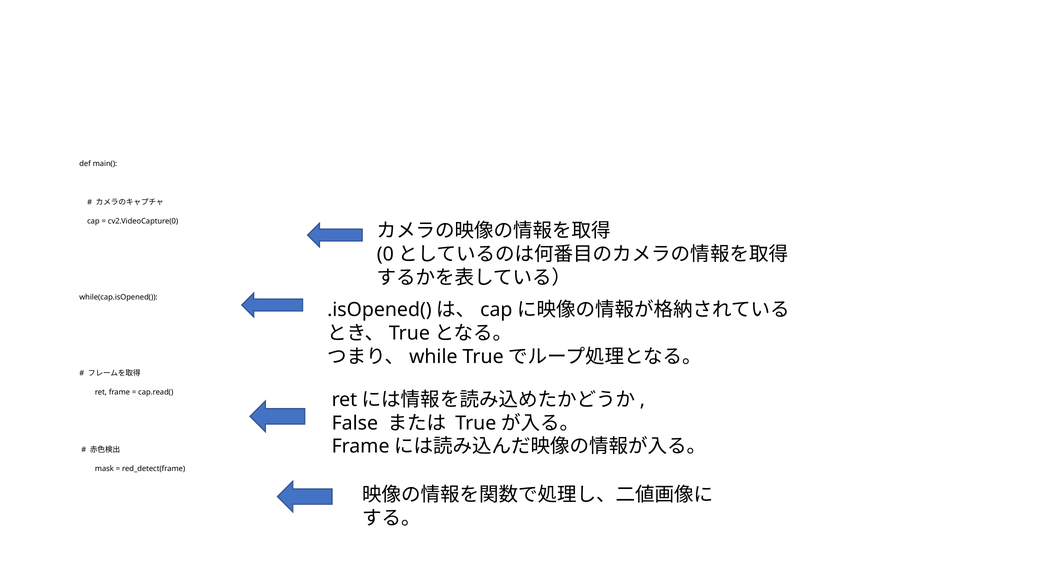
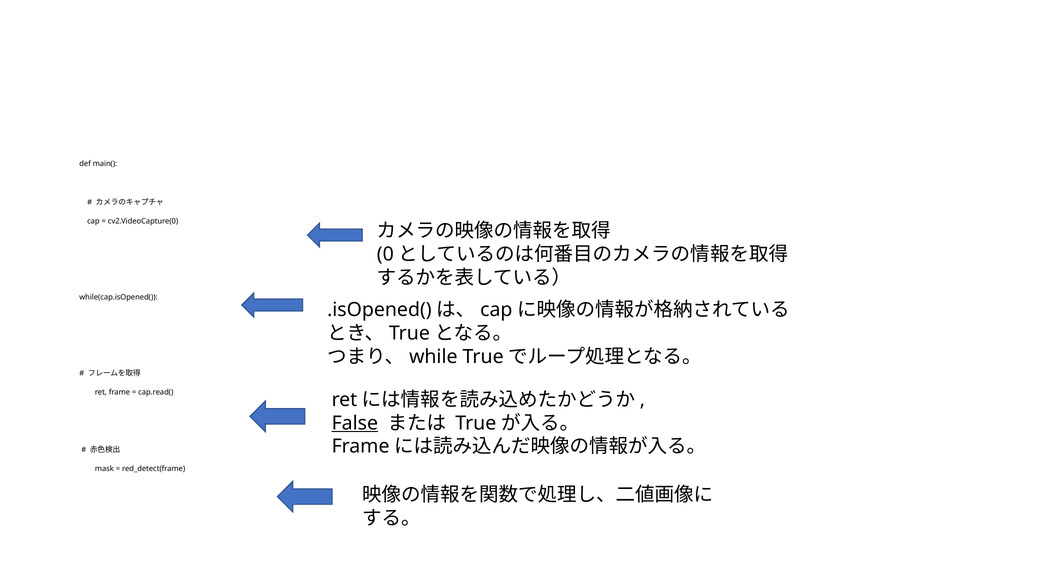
False underline: none -> present (355, 423)
